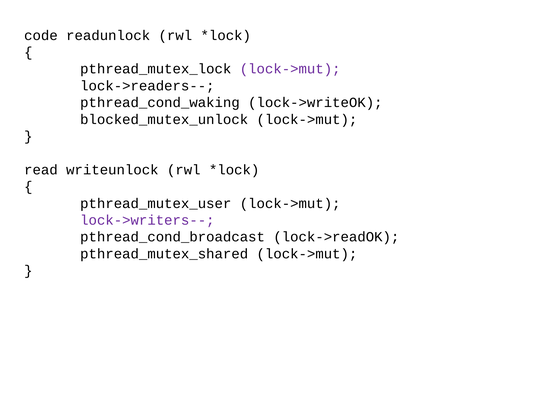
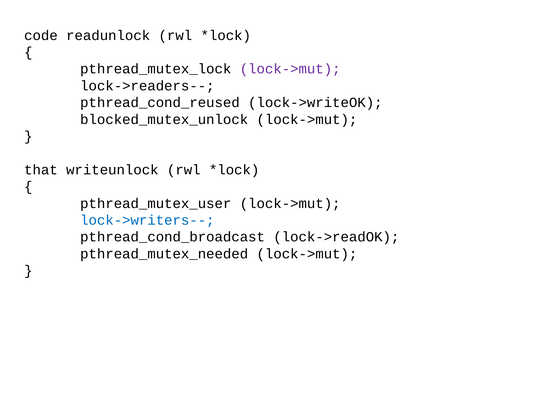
pthread_cond_waking: pthread_cond_waking -> pthread_cond_reused (160, 103)
read: read -> that (41, 170)
lock->writers-- colour: purple -> blue (147, 220)
pthread_mutex_shared: pthread_mutex_shared -> pthread_mutex_needed (164, 254)
